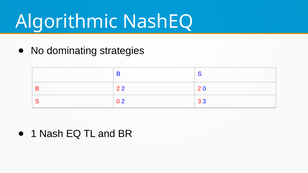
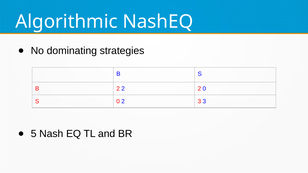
1: 1 -> 5 (34, 134)
